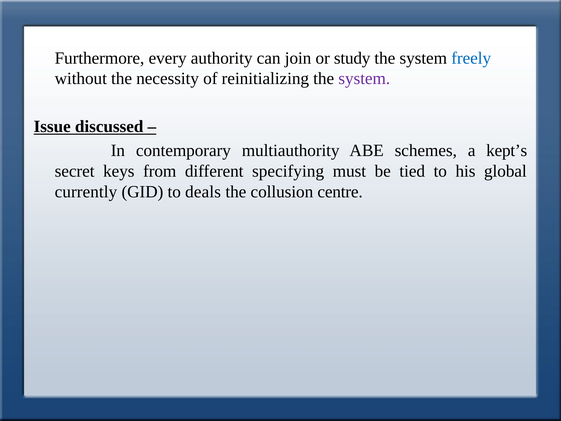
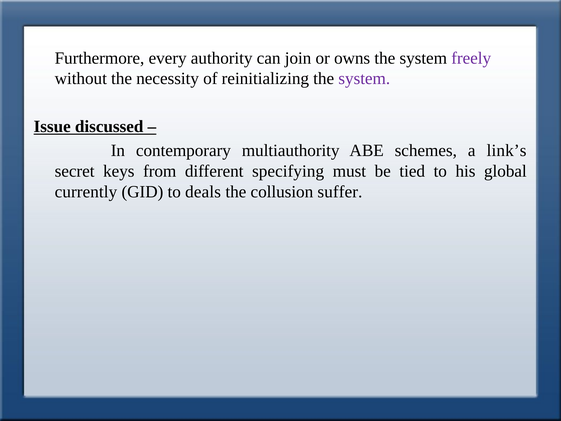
study: study -> owns (352, 58)
freely colour: blue -> purple (471, 58)
kept’s: kept’s -> link’s (507, 151)
centre: centre -> suffer (340, 192)
